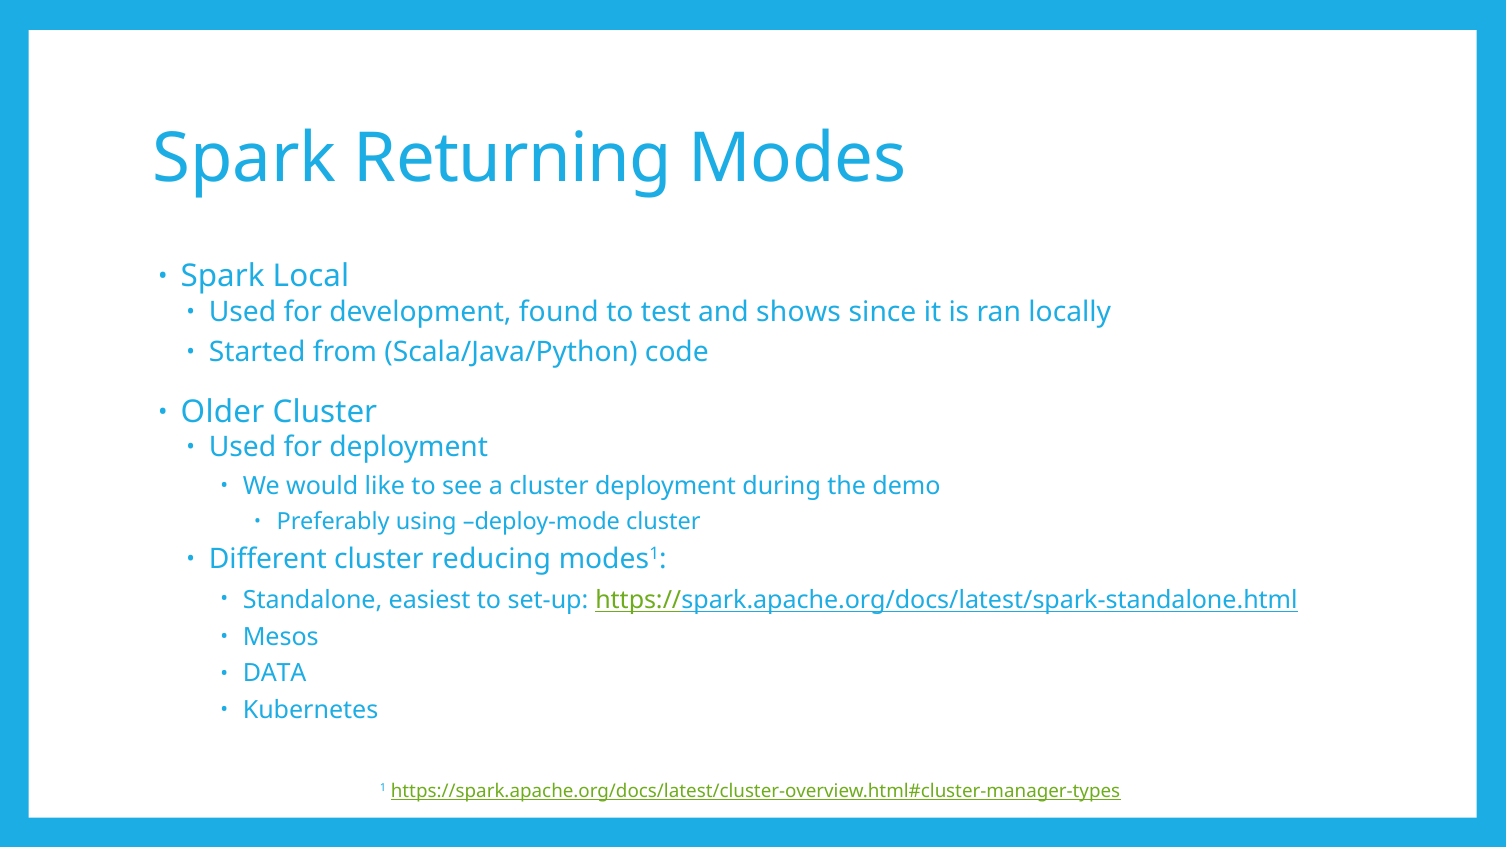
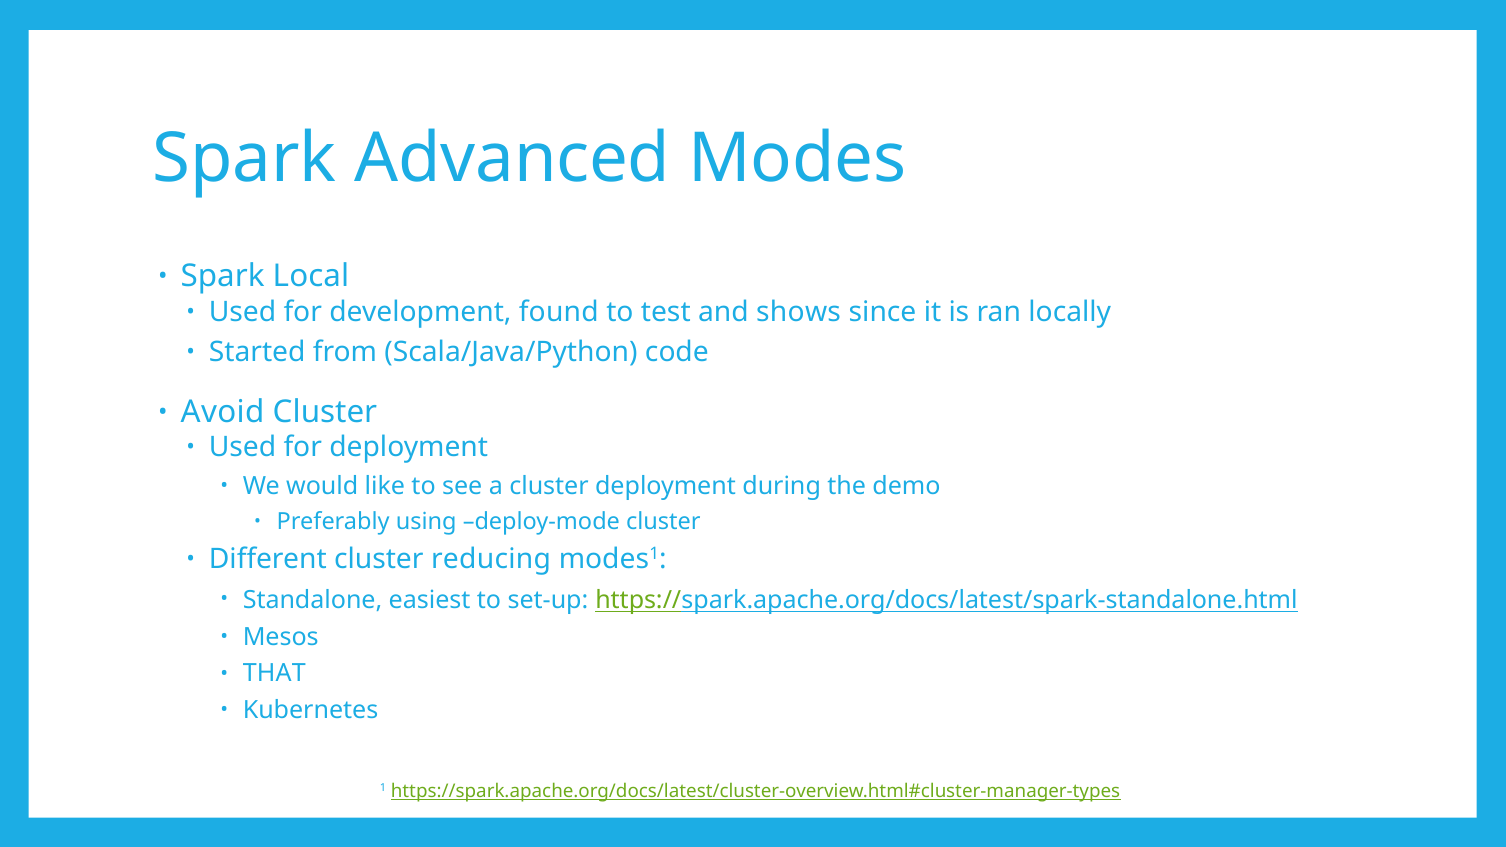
Returning: Returning -> Advanced (513, 159)
Older: Older -> Avoid (223, 412)
DATA: DATA -> THAT (274, 674)
